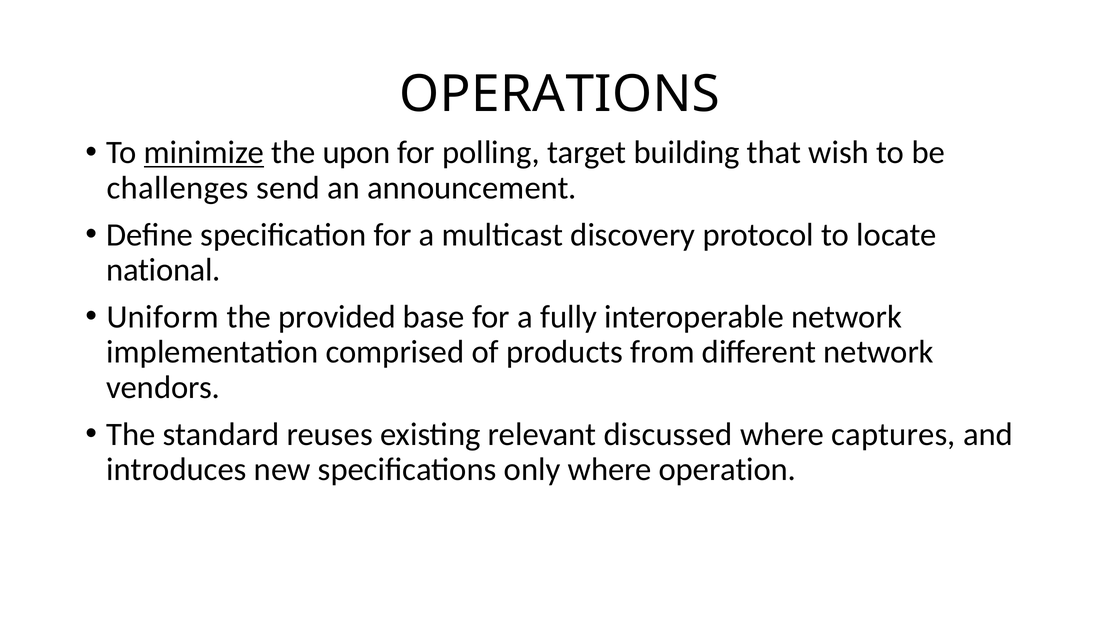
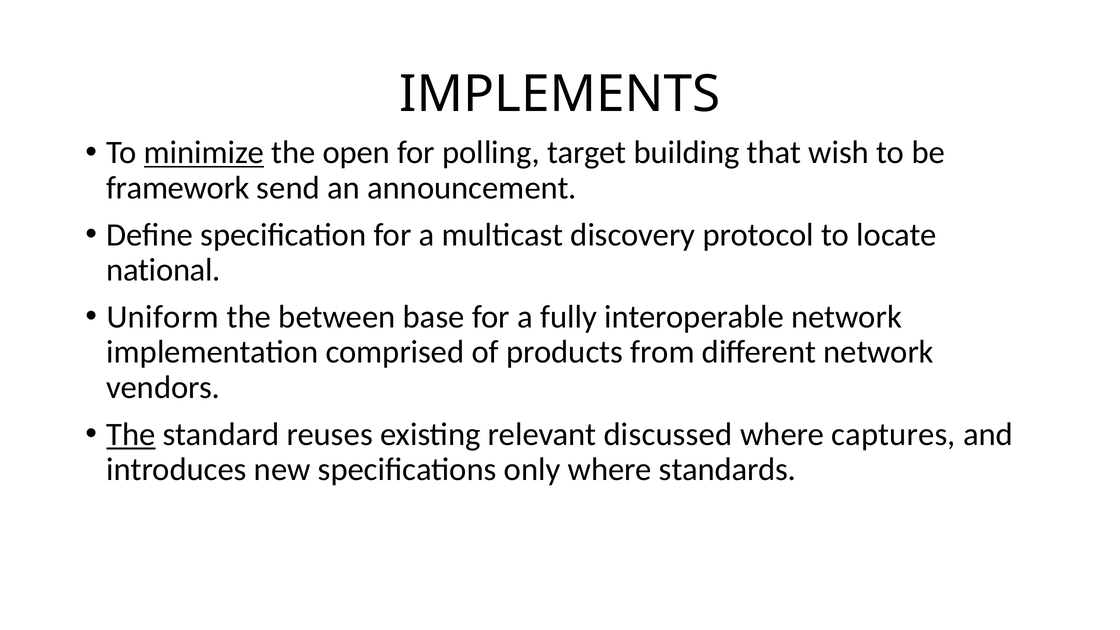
OPERATIONS: OPERATIONS -> IMPLEMENTS (560, 94)
upon: upon -> open (356, 153)
challenges: challenges -> framework (178, 188)
provided: provided -> between (337, 317)
The underline: none -> present (131, 434)
operation: operation -> standards (728, 469)
